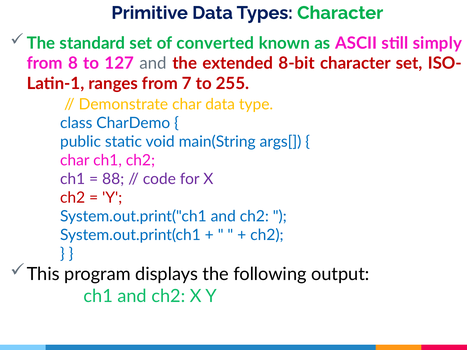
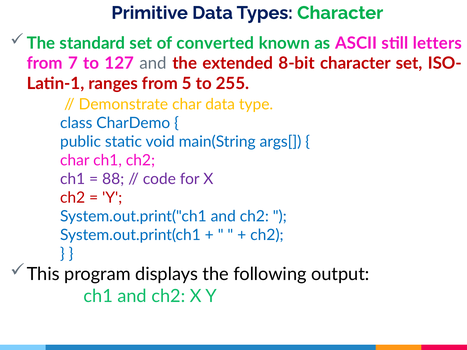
simply: simply -> letters (437, 43)
8: 8 -> 7 (73, 63)
7: 7 -> 5 (187, 84)
